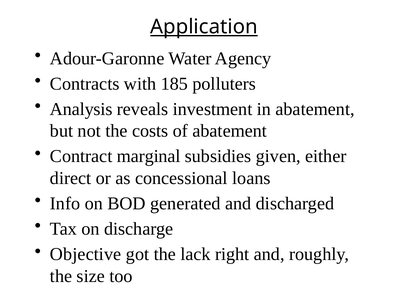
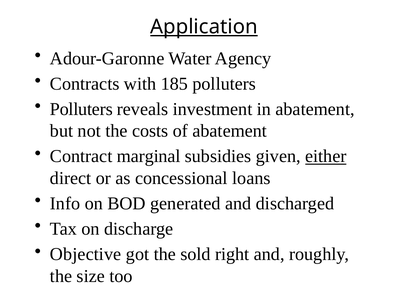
Analysis: Analysis -> Polluters (81, 109)
either underline: none -> present (326, 156)
lack: lack -> sold (195, 254)
